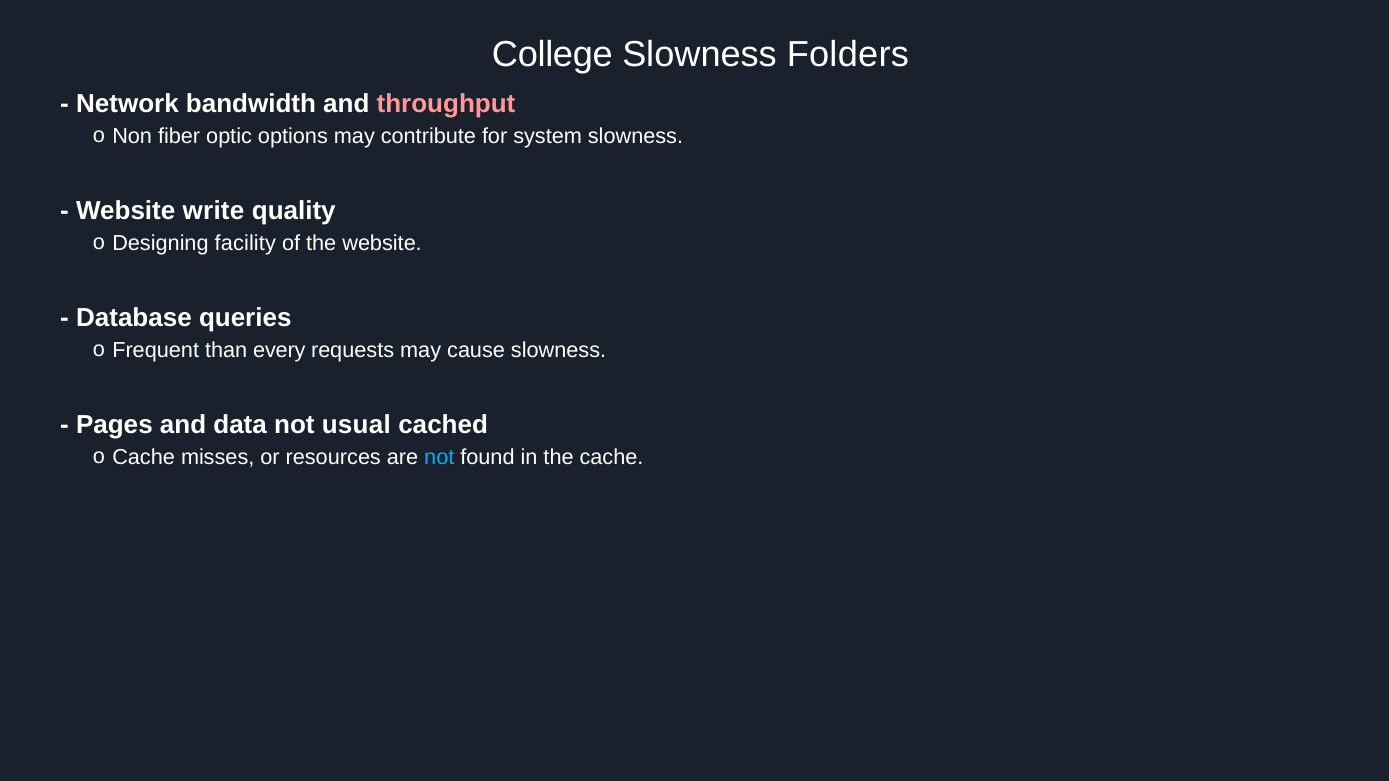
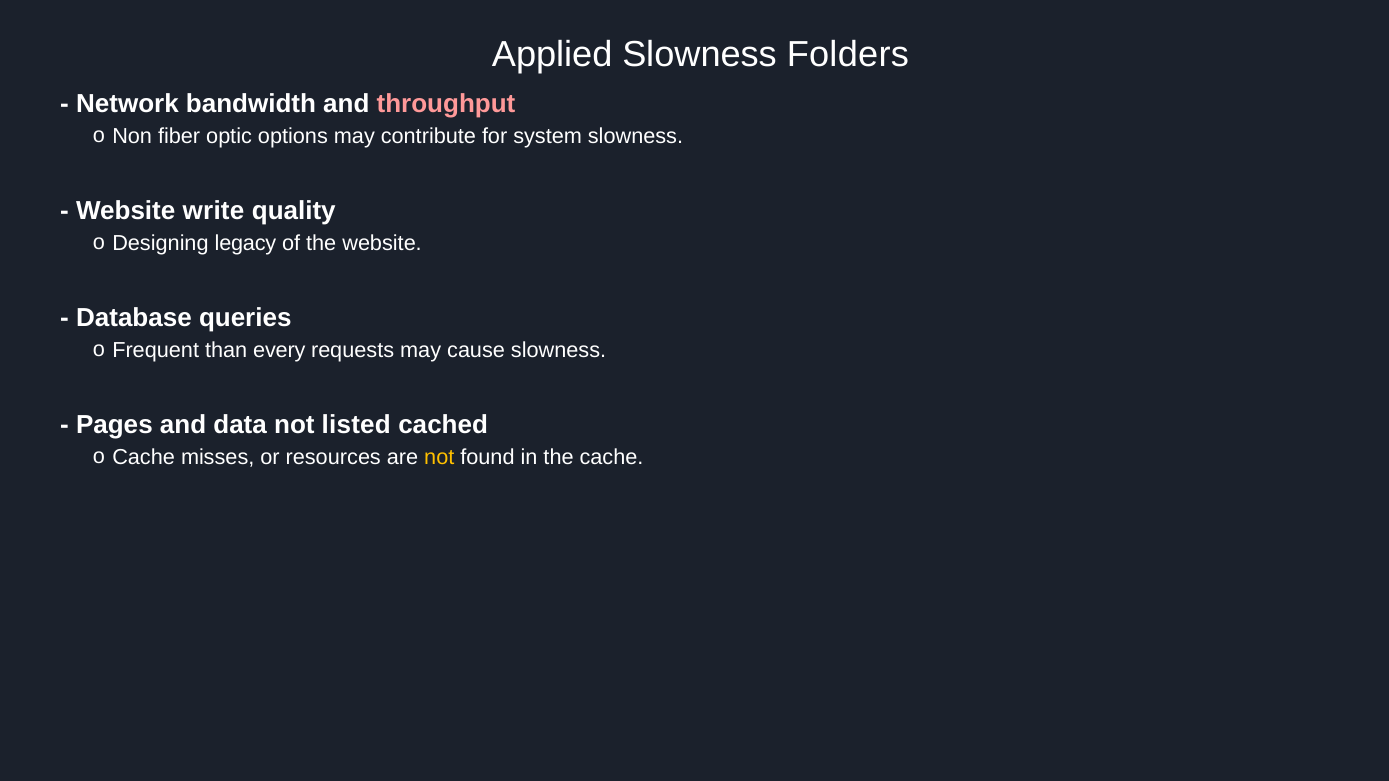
College: College -> Applied (552, 55)
facility: facility -> legacy (245, 244)
usual: usual -> listed (356, 425)
not colour: light blue -> yellow (439, 458)
